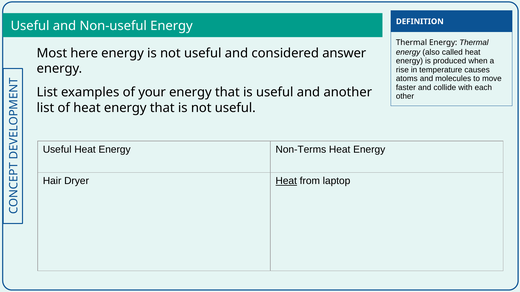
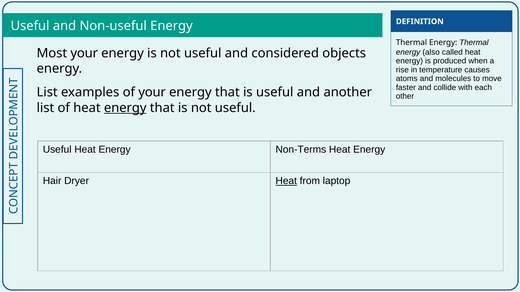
Most here: here -> your (84, 53)
answer: answer -> objects (344, 53)
energy underline: none -> present (125, 108)
